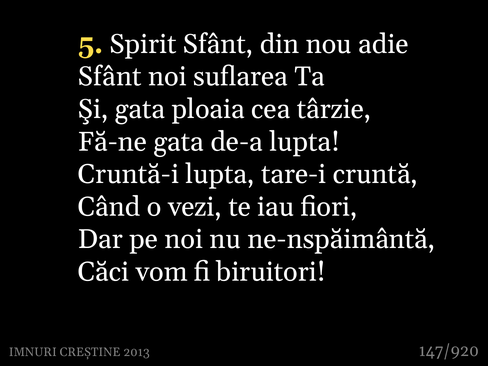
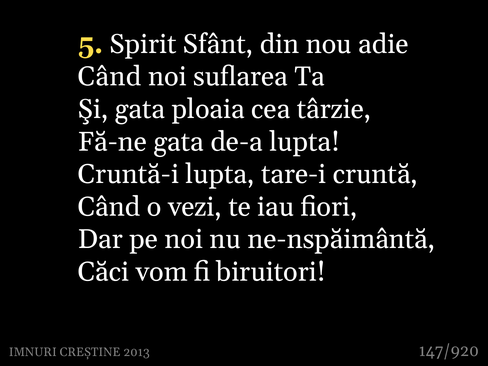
Sfânt: Sfânt -> Când (110, 77)
